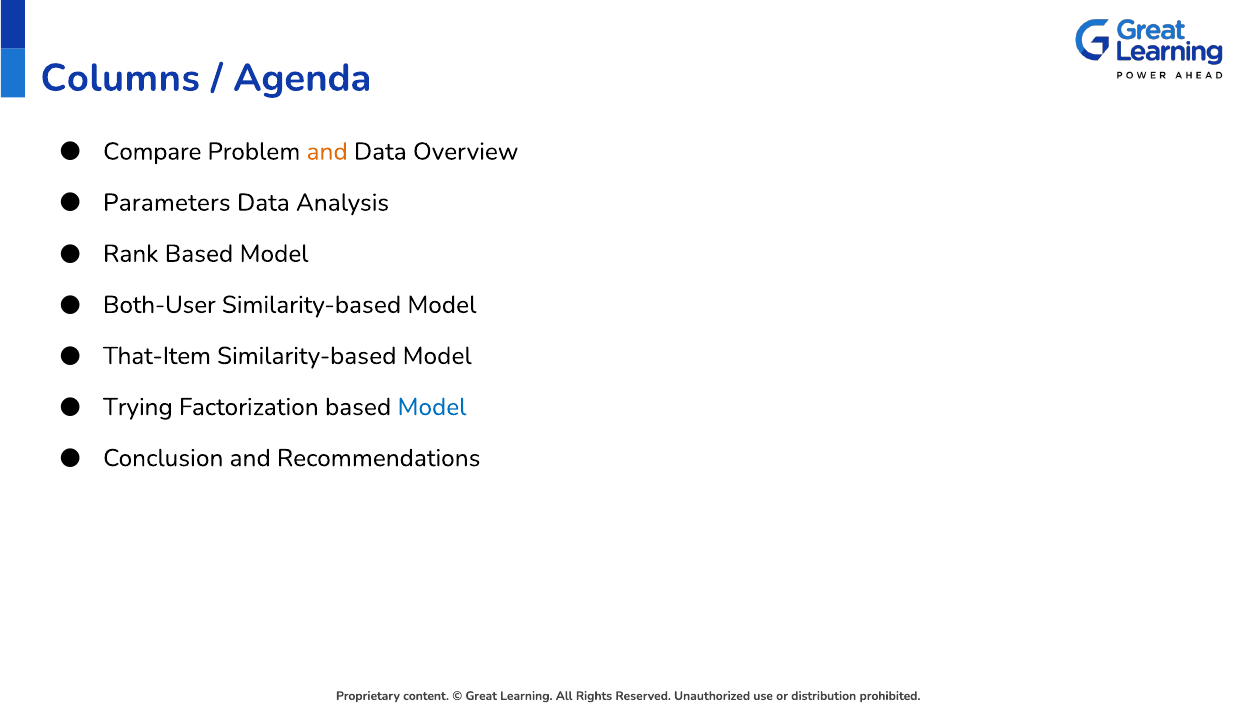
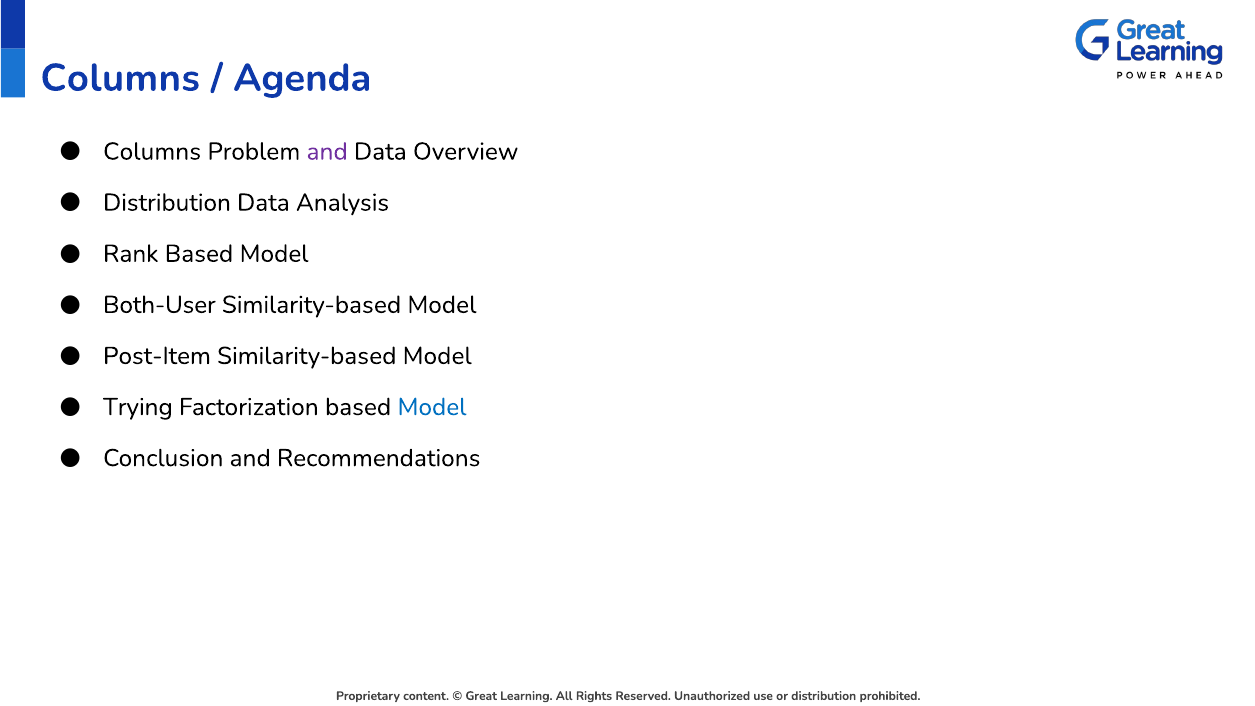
Compare: Compare -> Columns (152, 152)
and colour: orange -> purple (327, 152)
Parameters: Parameters -> Distribution (167, 203)
That-Item: That-Item -> Post-Item (157, 356)
